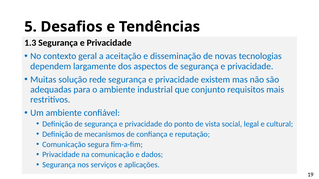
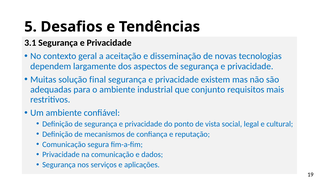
1.3: 1.3 -> 3.1 (30, 43)
rede: rede -> final (98, 80)
